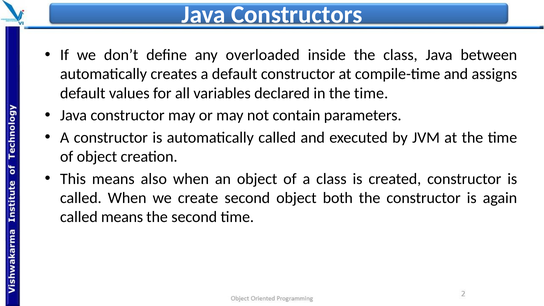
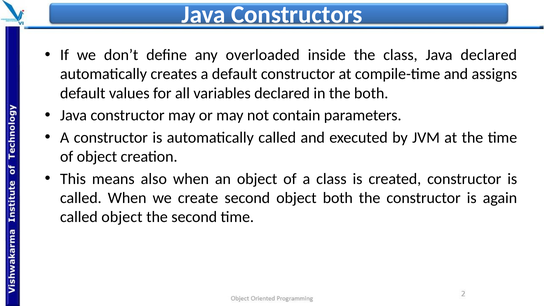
Java between: between -> declared (489, 55)
in the time: time -> both (371, 93)
called means: means -> object (122, 217)
